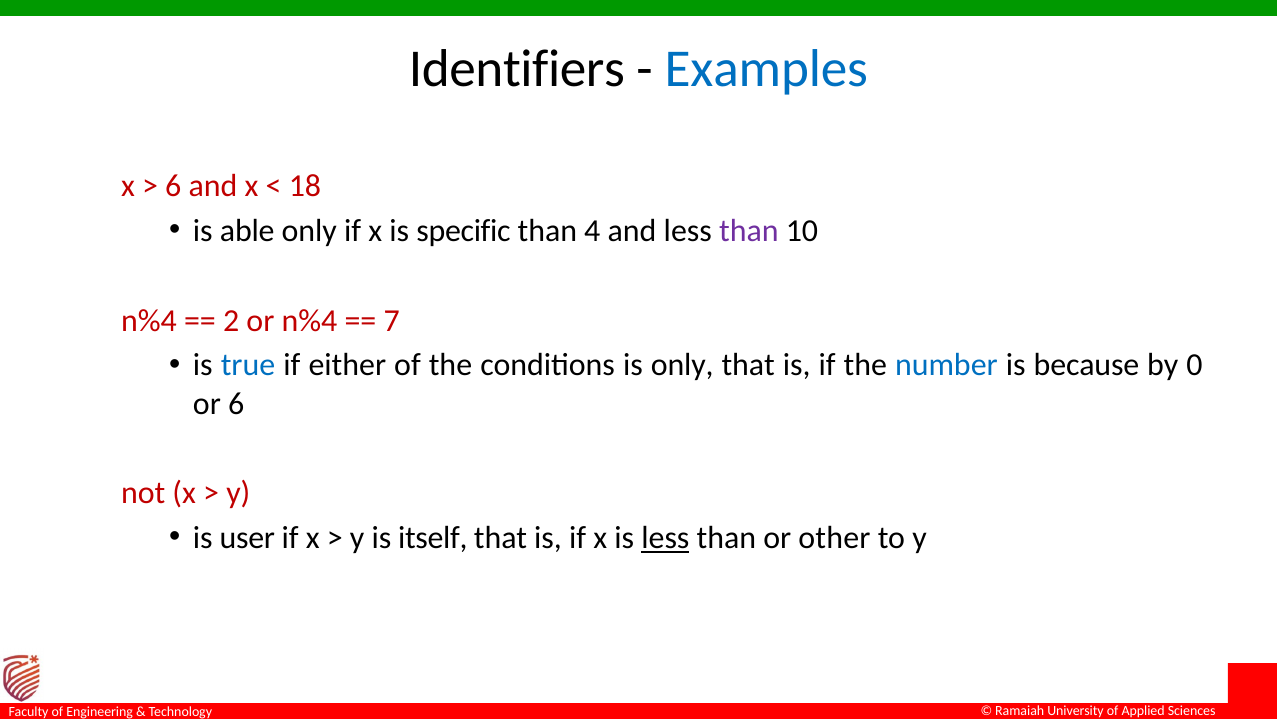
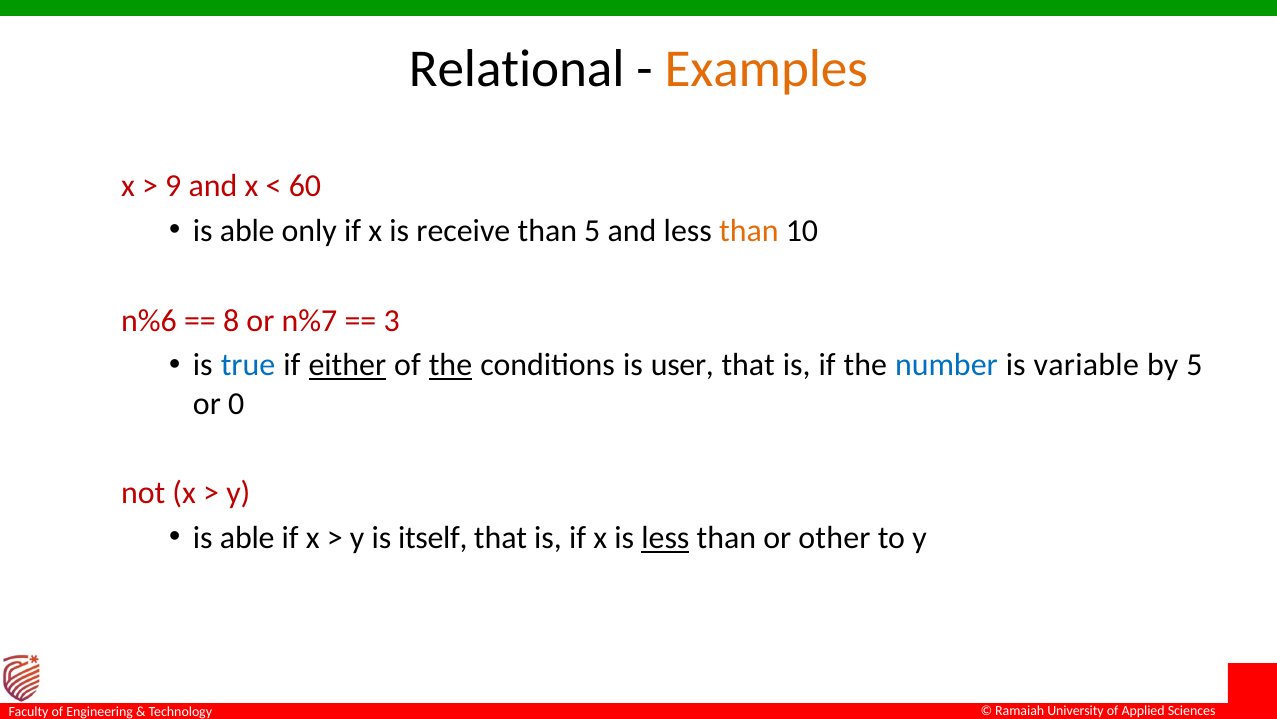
Identifiers: Identifiers -> Relational (517, 69)
Examples colour: blue -> orange (766, 69)
6: 6 -> 9 (173, 186)
18: 18 -> 60 (305, 186)
specific: specific -> receive (463, 231)
than 4: 4 -> 5 (592, 231)
than colour: purple -> orange (749, 231)
n%4: n%4 -> n%6 (149, 320)
2: 2 -> 8 (231, 320)
or n%4: n%4 -> n%7 (309, 320)
7: 7 -> 3 (392, 320)
either underline: none -> present (347, 365)
the underline: none -> present (450, 365)
is only: only -> user (682, 365)
because: because -> variable (1086, 365)
by 0: 0 -> 5 (1194, 365)
or 6: 6 -> 0 (236, 403)
user: user -> able (247, 537)
